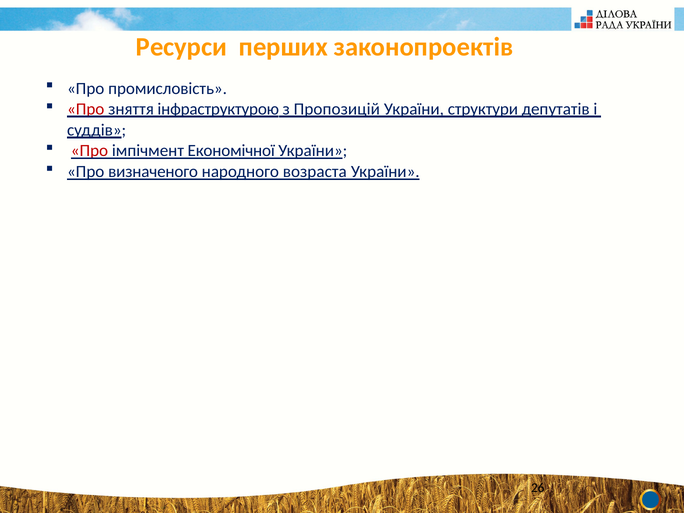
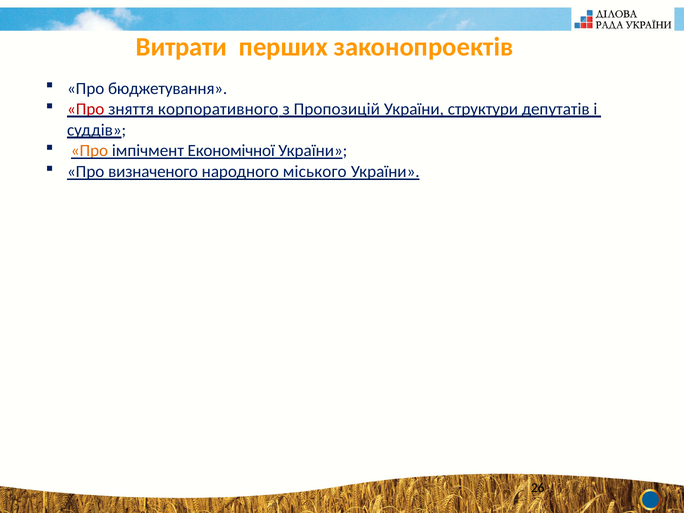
Ресурси: Ресурси -> Витрати (182, 47)
промисловість: промисловість -> бюджетування (168, 89)
інфраструктурою: інфраструктурою -> корпоративного (218, 109)
Про colour: red -> orange (89, 151)
возраста: возраста -> міського (315, 172)
